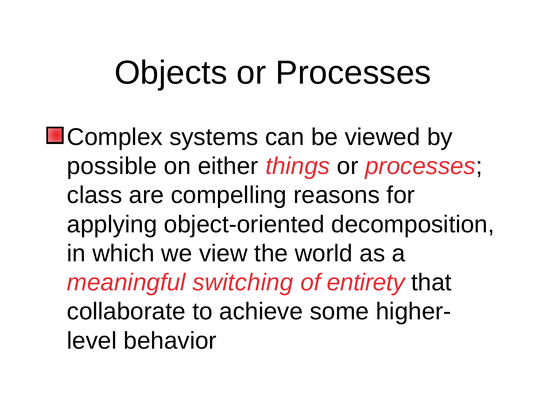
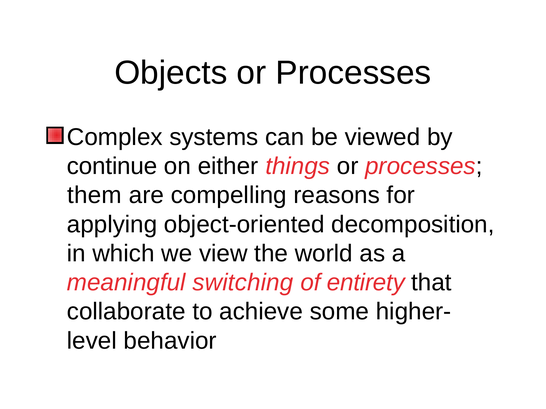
possible: possible -> continue (112, 166)
class: class -> them (94, 196)
